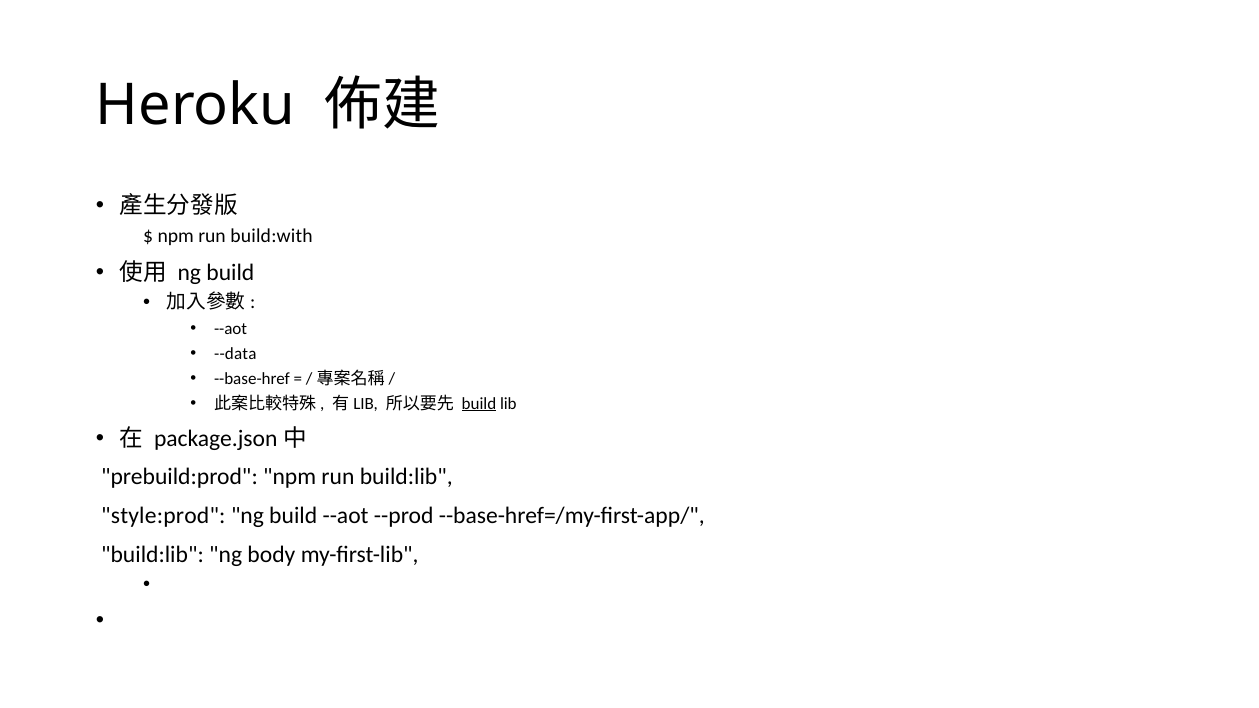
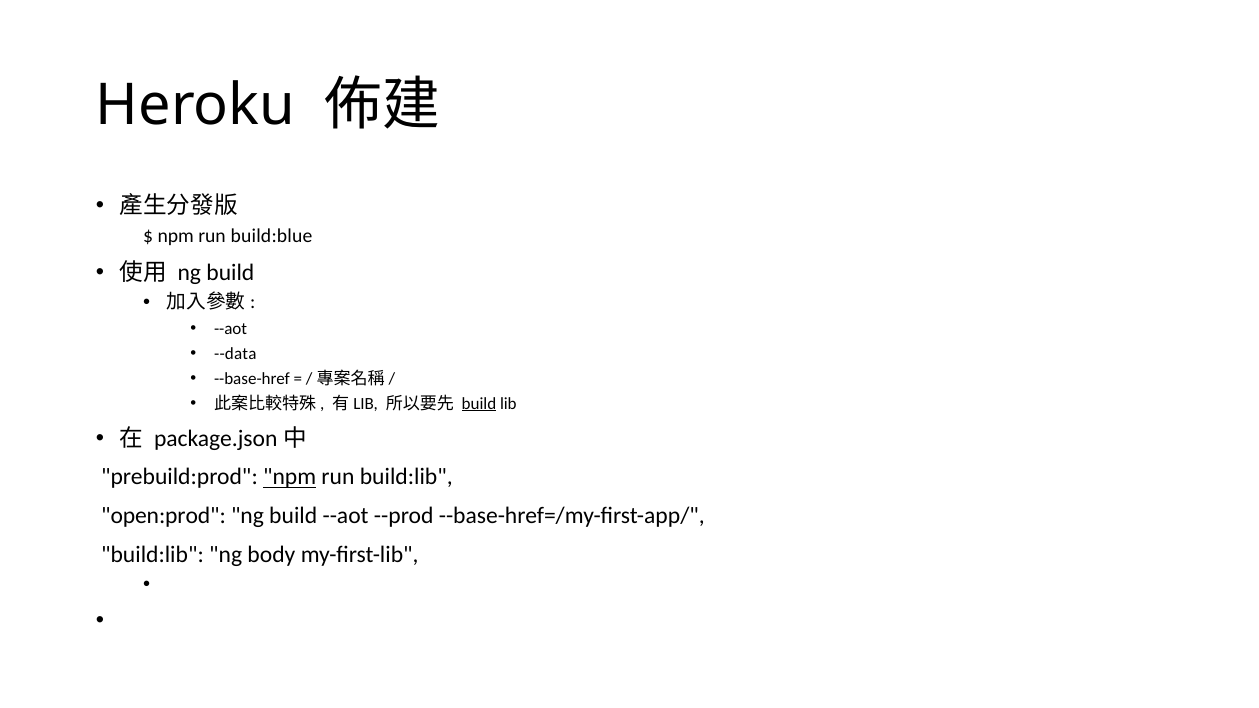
build:with: build:with -> build:blue (272, 236)
npm underline: none -> present (290, 477)
style:prod: style:prod -> open:prod (164, 516)
